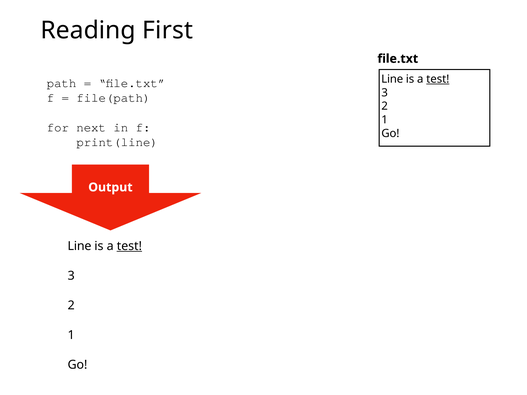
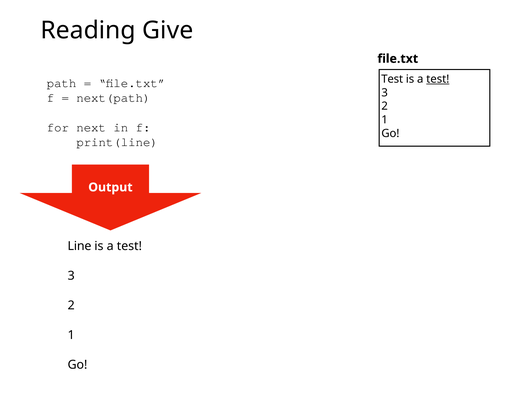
First: First -> Give (168, 30)
Line: Line -> Test (392, 79)
file(path: file(path -> next(path (113, 98)
test underline: present -> none (129, 246)
